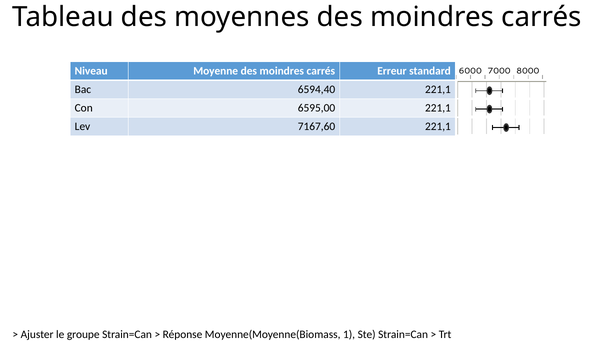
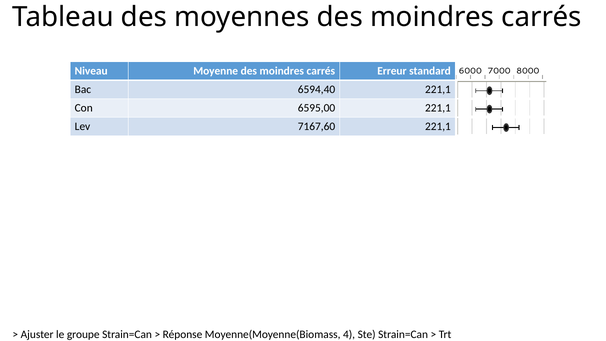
1: 1 -> 4 (349, 335)
